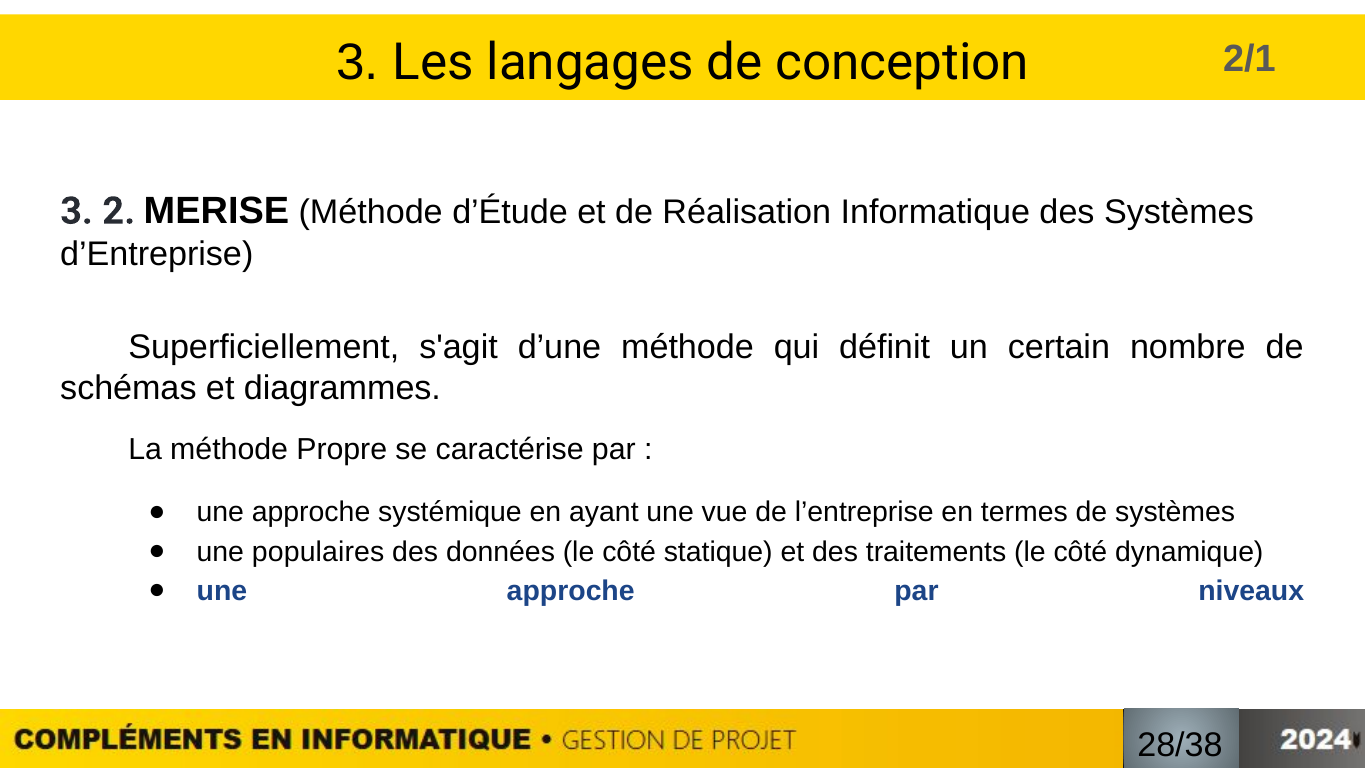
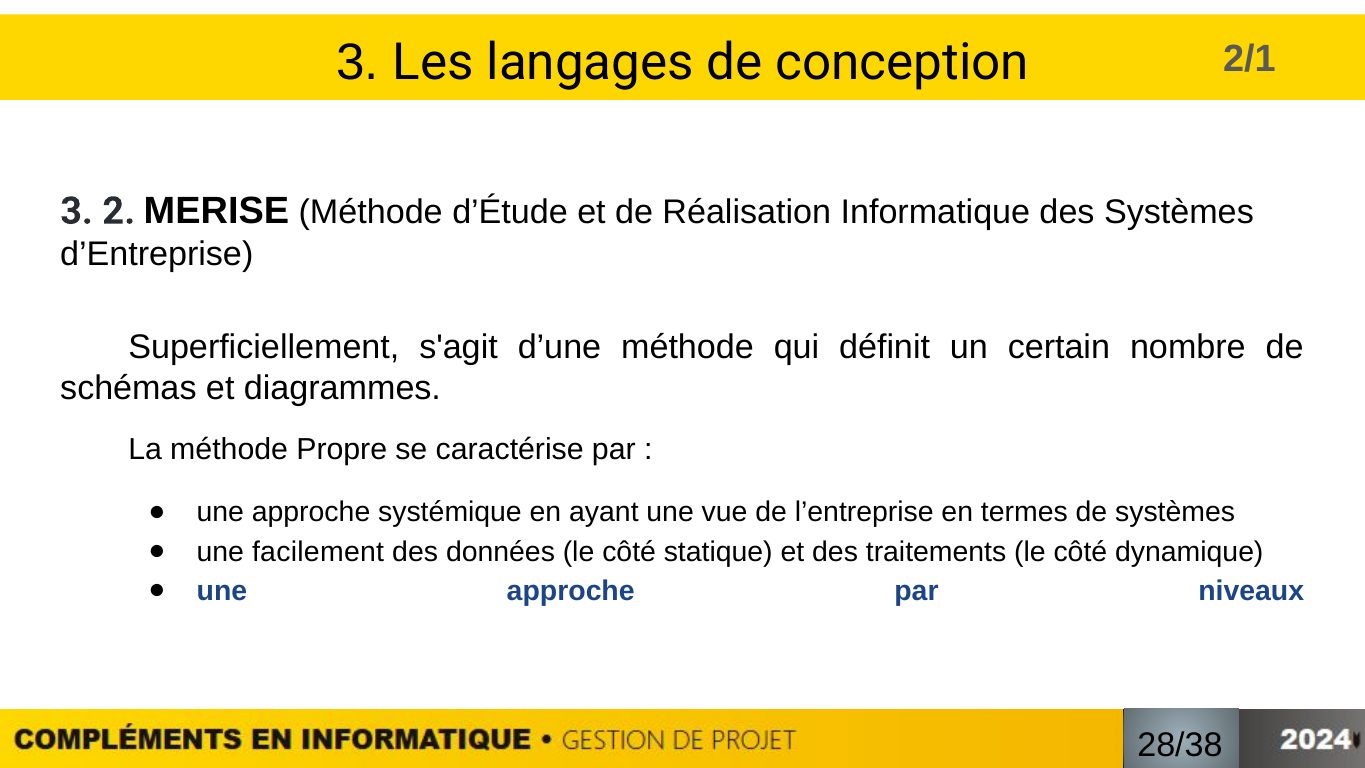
populaires: populaires -> facilement (318, 552)
